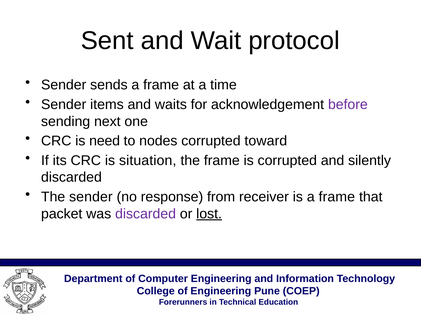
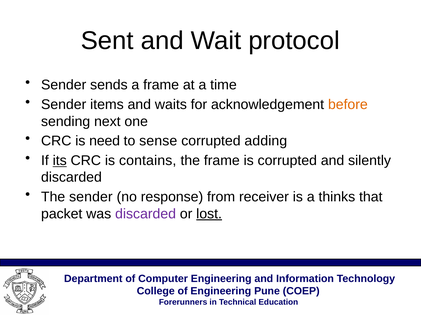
before colour: purple -> orange (348, 105)
nodes: nodes -> sense (158, 141)
toward: toward -> adding (266, 141)
its underline: none -> present (60, 161)
situation: situation -> contains (148, 161)
is a frame: frame -> thinks (337, 197)
